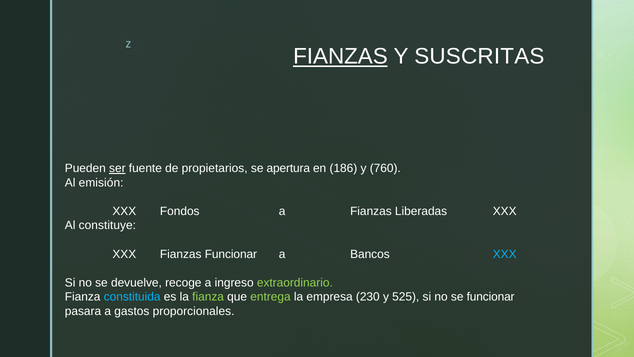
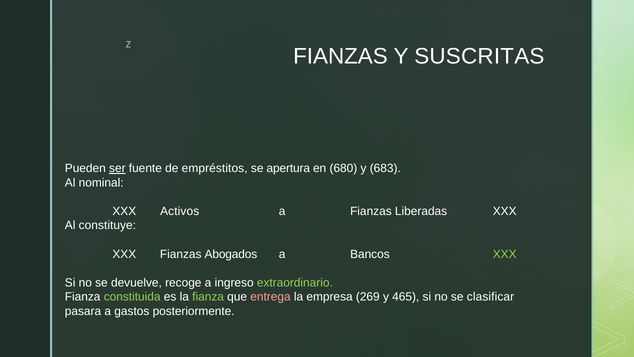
FIANZAS underline: present -> none (340, 56)
propietarios: propietarios -> empréstitos (215, 168)
186: 186 -> 680 (343, 168)
760: 760 -> 683 (385, 168)
emisión: emisión -> nominal (101, 183)
Fondos: Fondos -> Activos (180, 211)
Fianzas Funcionar: Funcionar -> Abogados (231, 254)
XXX colour: light blue -> light green (505, 254)
constituida colour: light blue -> light green (132, 297)
entrega colour: light green -> pink (270, 297)
230: 230 -> 269 (368, 297)
525: 525 -> 465 (406, 297)
se funcionar: funcionar -> clasificar (490, 297)
proporcionales: proporcionales -> posteriormente (194, 311)
